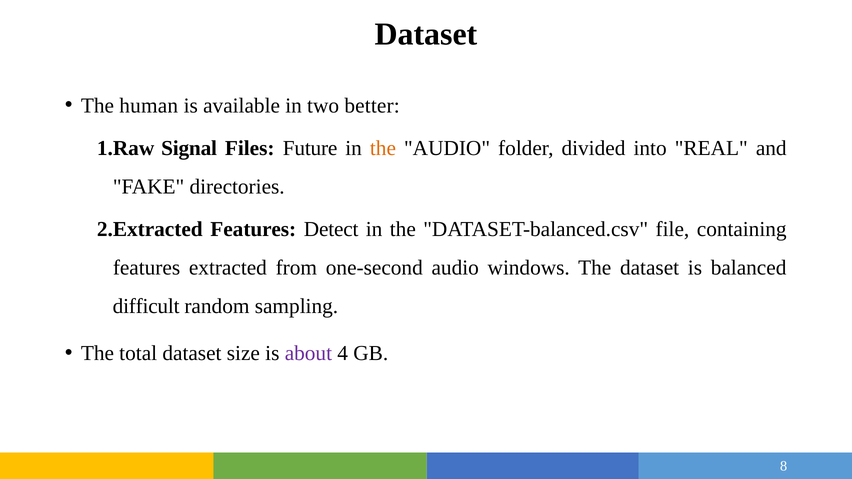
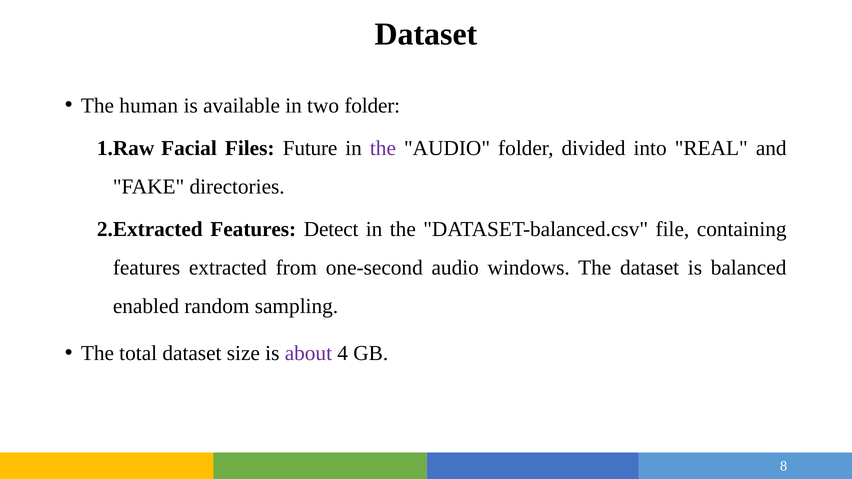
two better: better -> folder (372, 106)
Signal: Signal -> Facial (189, 148)
the colour: orange -> purple (383, 148)
difficult: difficult -> enabled (146, 306)
